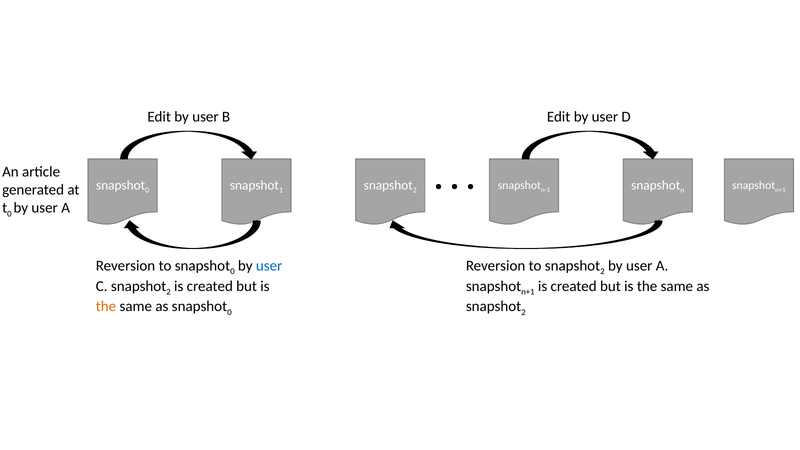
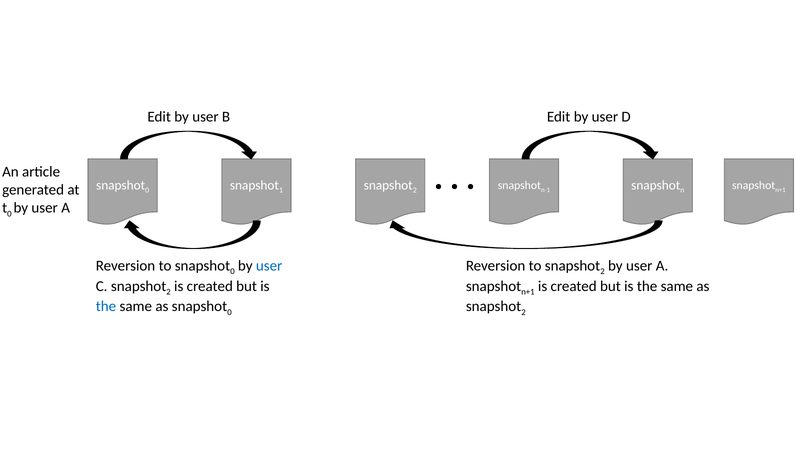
the colour: orange -> blue (106, 307)
